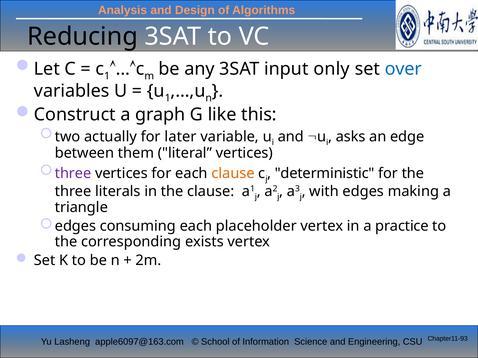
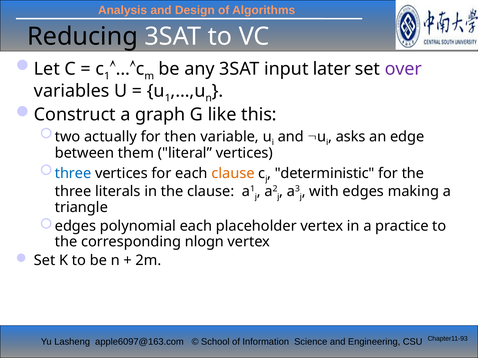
only: only -> later (332, 69)
over colour: blue -> purple (403, 69)
later: later -> then (181, 137)
three colour: purple -> blue (73, 174)
consuming: consuming -> polynomial (138, 226)
exists: exists -> nlogn (204, 242)
